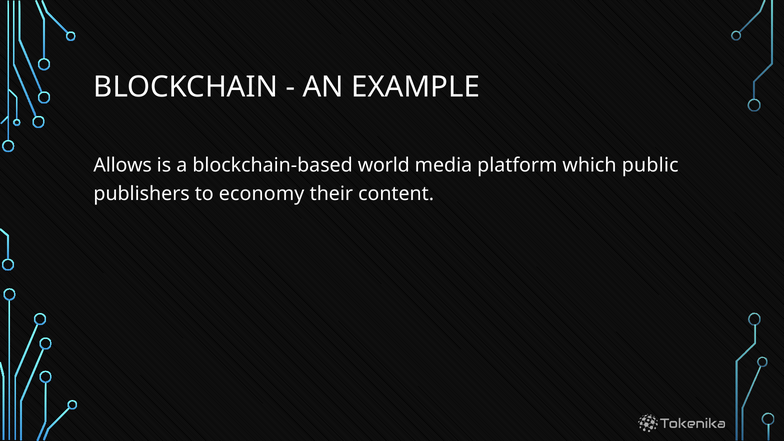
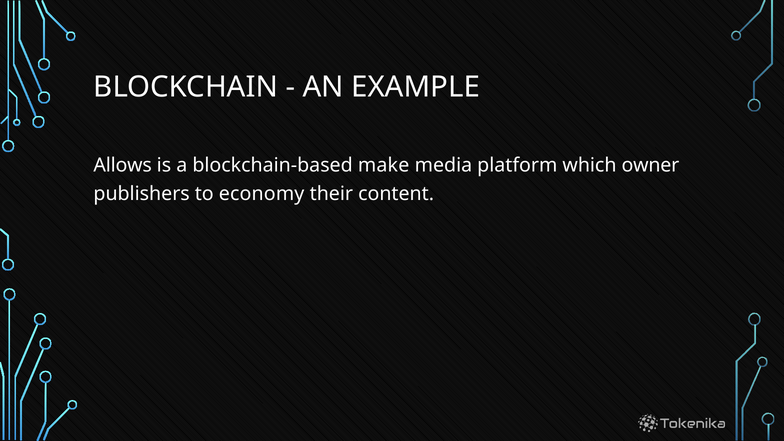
world: world -> make (384, 165)
public: public -> owner (650, 165)
